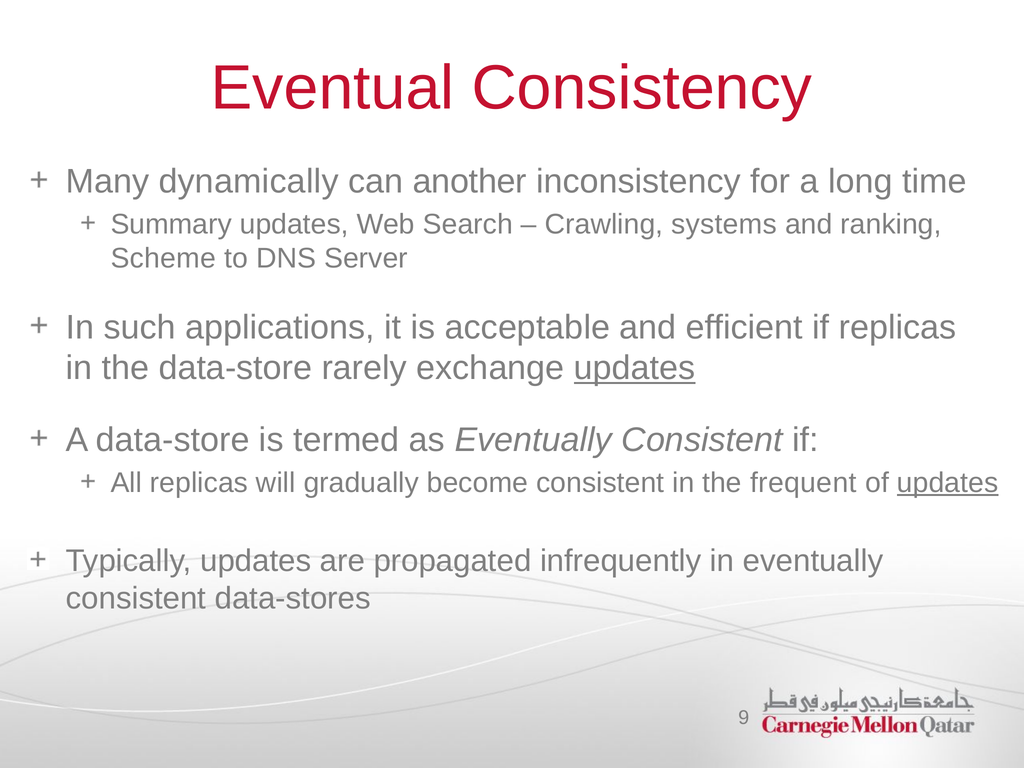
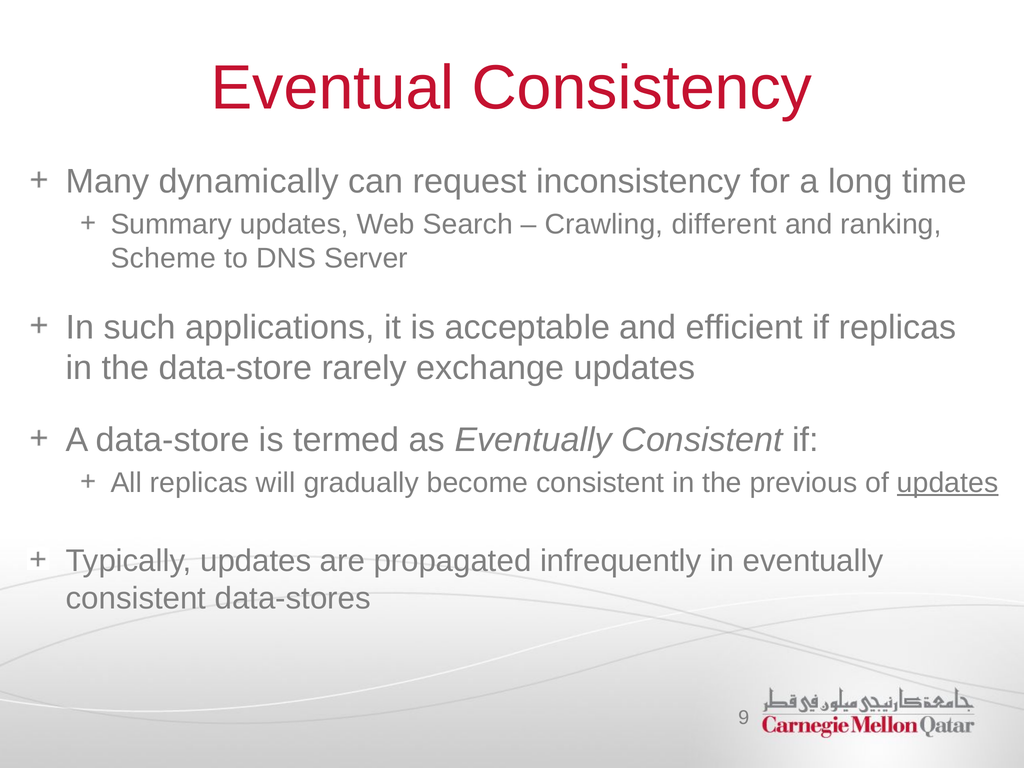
another: another -> request (470, 182)
systems: systems -> different (724, 224)
updates underline: present -> none (635, 368)
frequent: frequent -> previous (804, 483)
